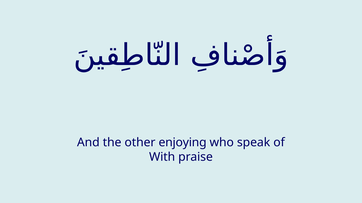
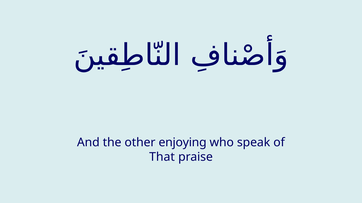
With: With -> That (162, 157)
